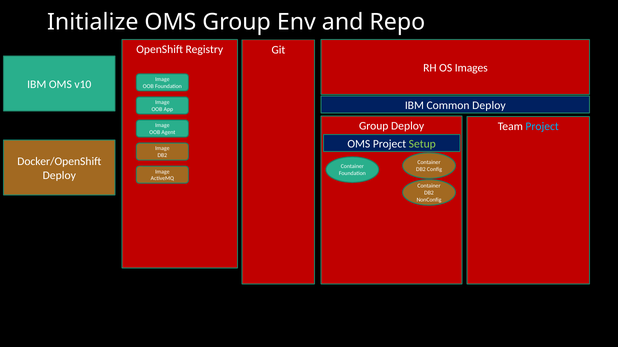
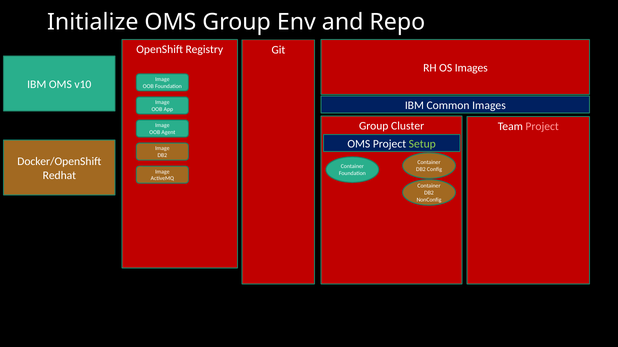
Common Deploy: Deploy -> Images (489, 106)
Group Deploy: Deploy -> Cluster (408, 126)
Project colour: light blue -> pink (542, 127)
Deploy: Deploy -> Redhat (59, 176)
